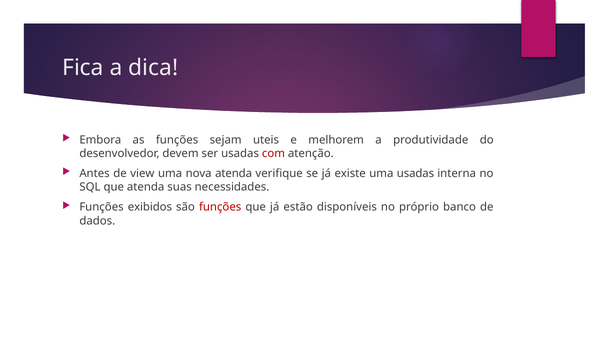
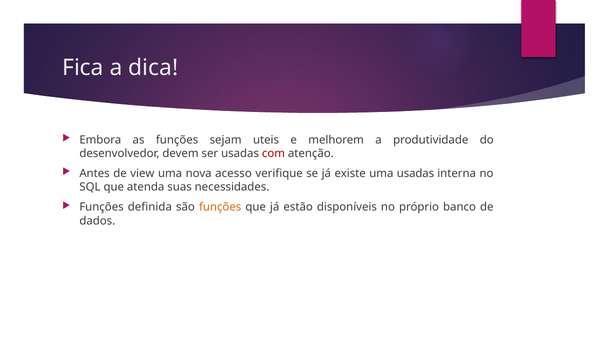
nova atenda: atenda -> acesso (233, 174)
exibidos: exibidos -> definida (150, 207)
funções colour: red -> orange (220, 207)
